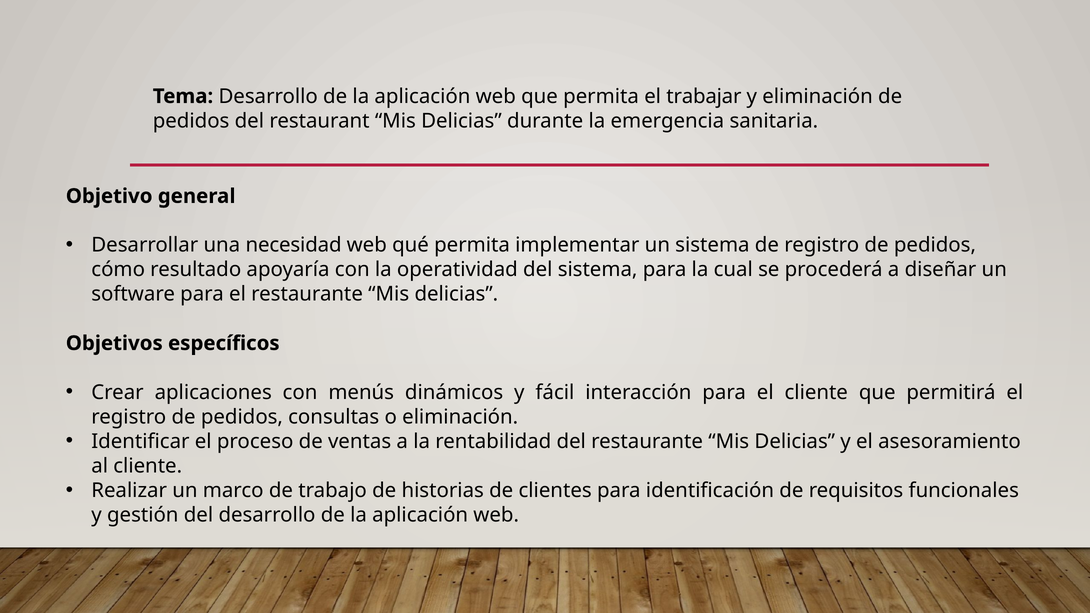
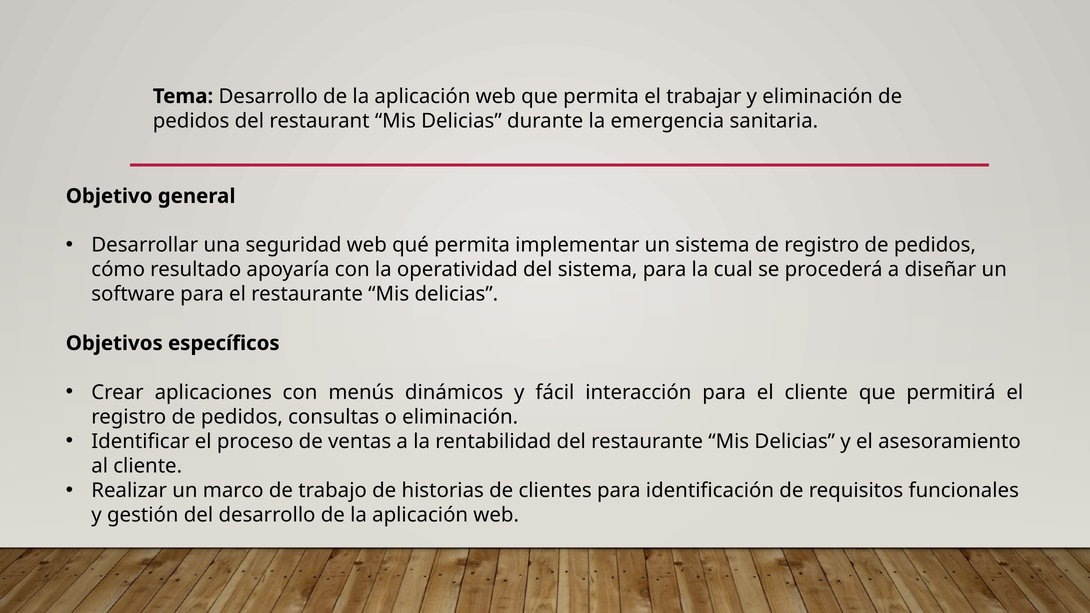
necesidad: necesidad -> seguridad (294, 245)
